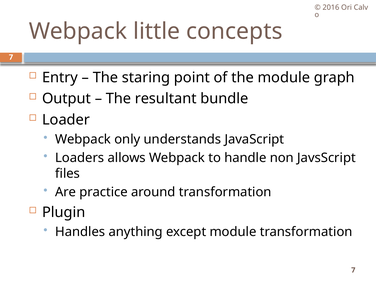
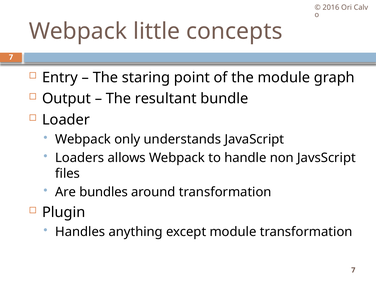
practice: practice -> bundles (104, 192)
